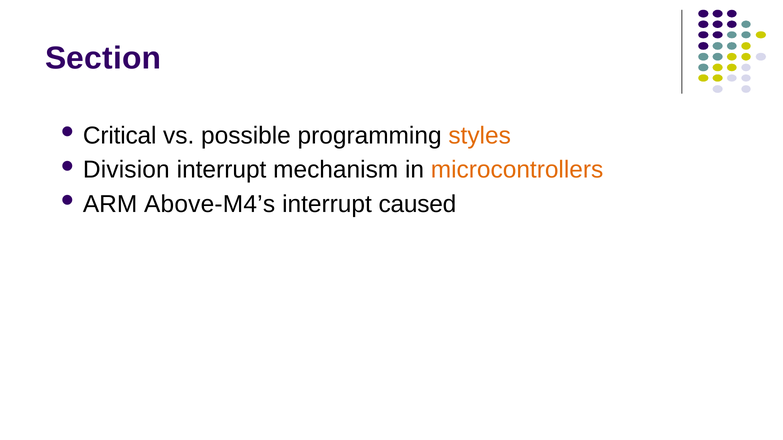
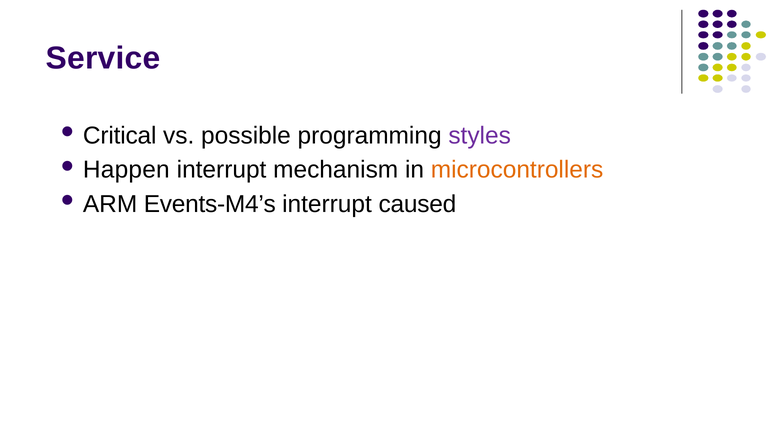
Section: Section -> Service (103, 58)
styles colour: orange -> purple (480, 136)
Division: Division -> Happen (126, 170)
Above-M4’s: Above-M4’s -> Events-M4’s (210, 204)
